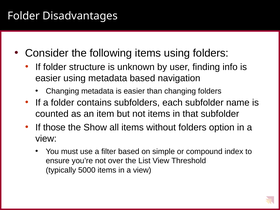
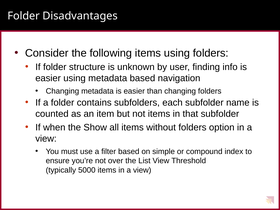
those: those -> when (54, 127)
